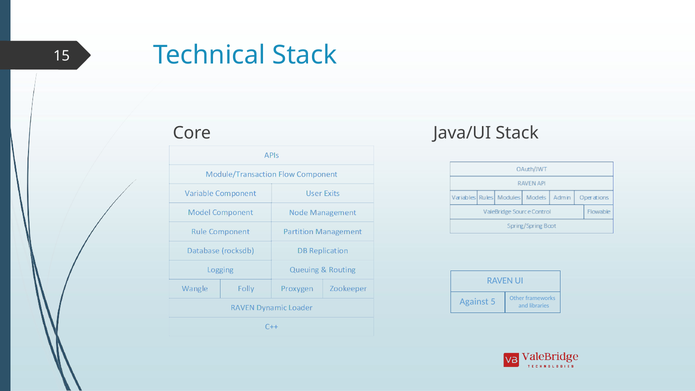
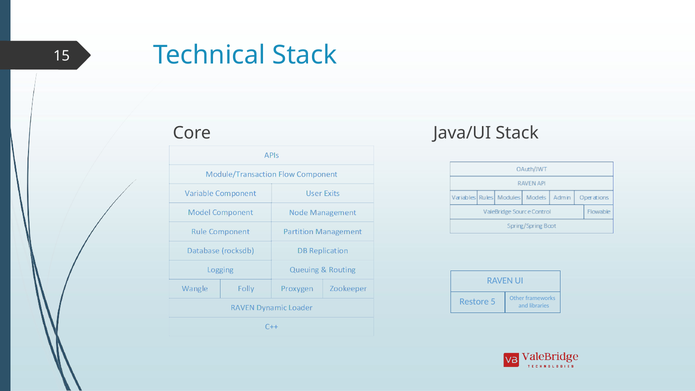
Against: Against -> Restore (474, 302)
